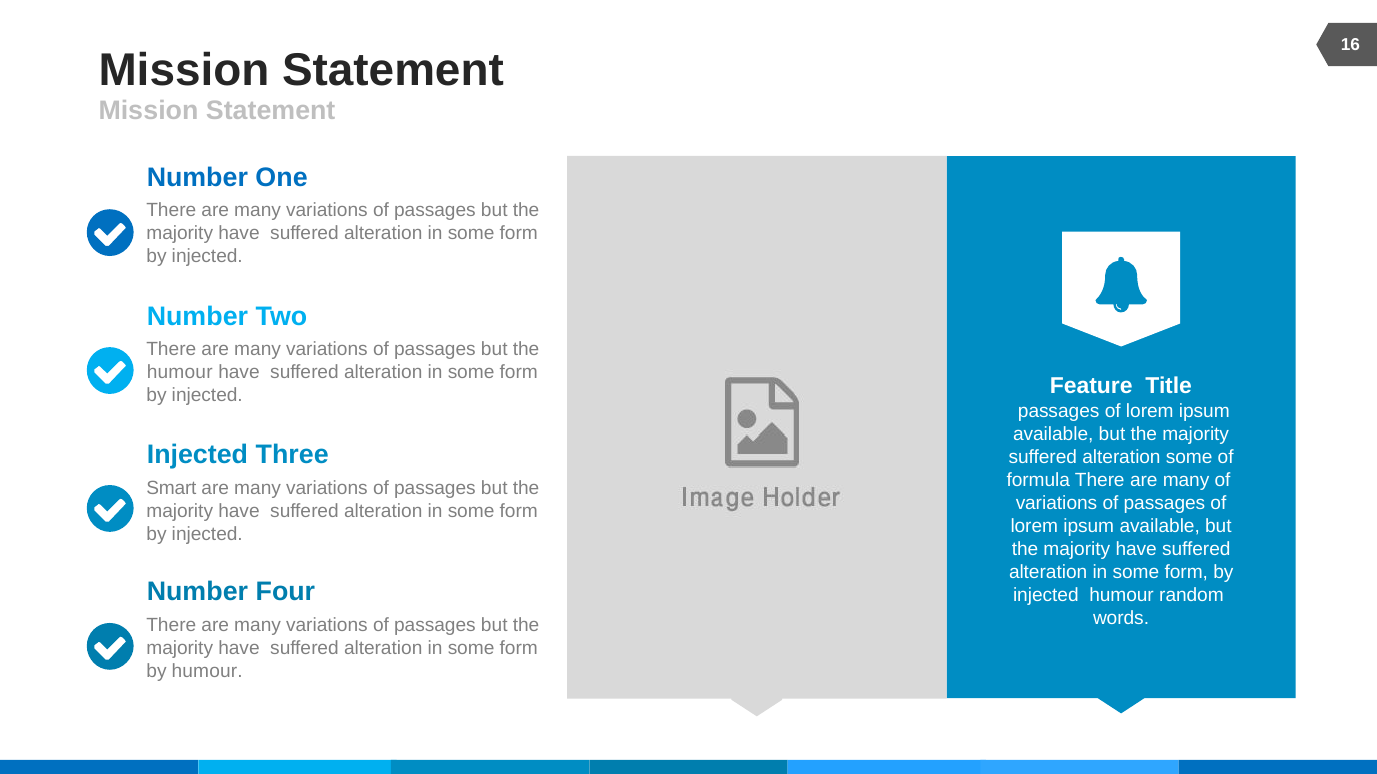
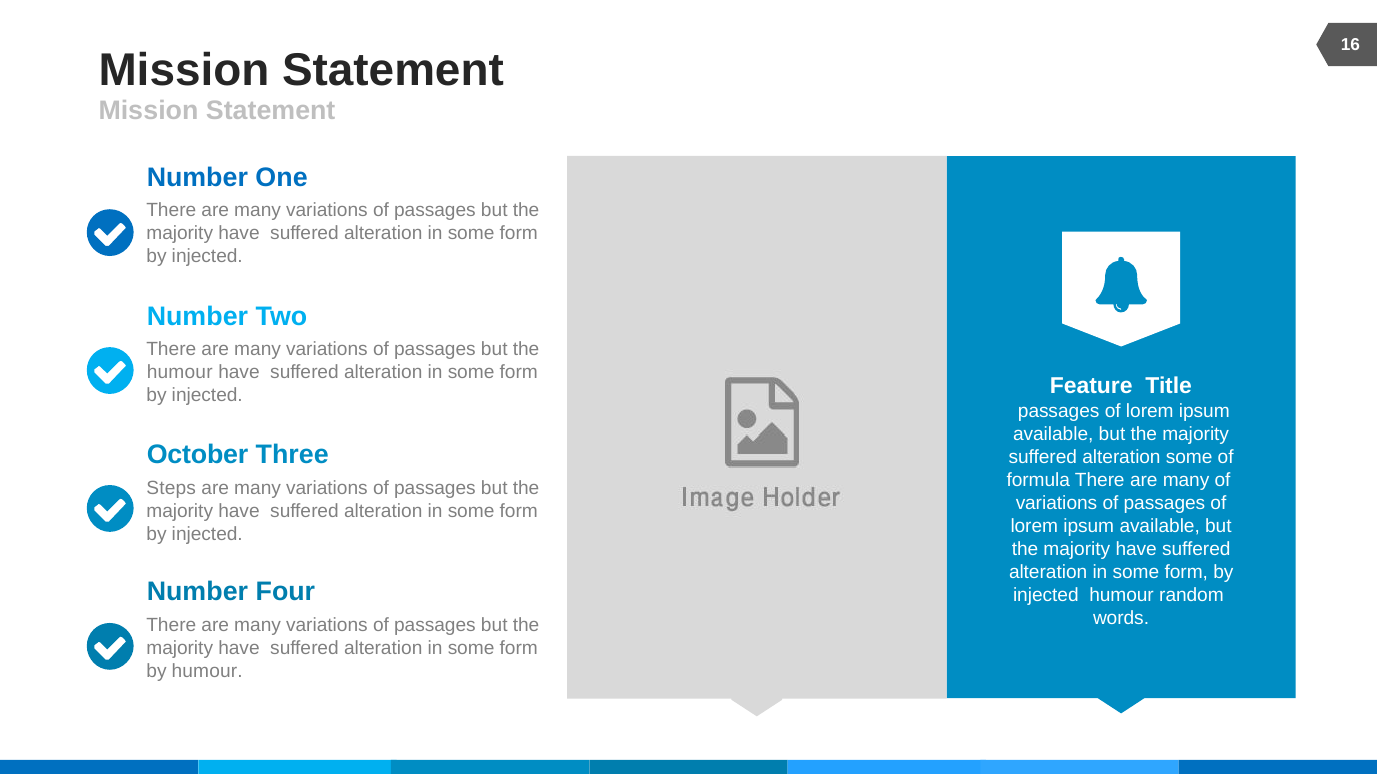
Injected: Injected -> October (198, 455)
Smart: Smart -> Steps (171, 488)
